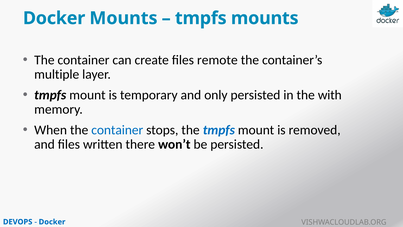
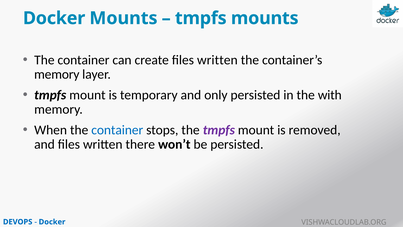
create files remote: remote -> written (217, 60)
multiple: multiple -> memory (57, 74)
tmpfs colour: blue -> purple (219, 130)
